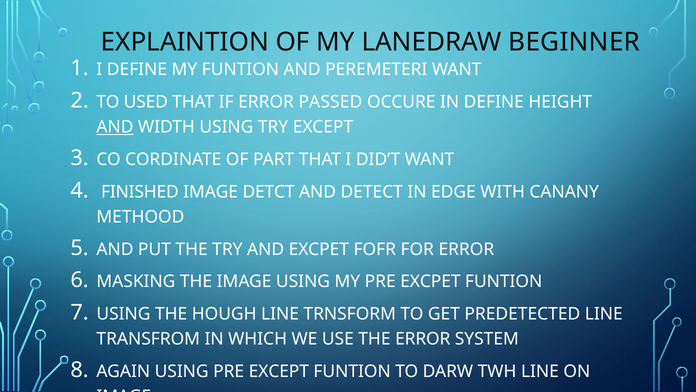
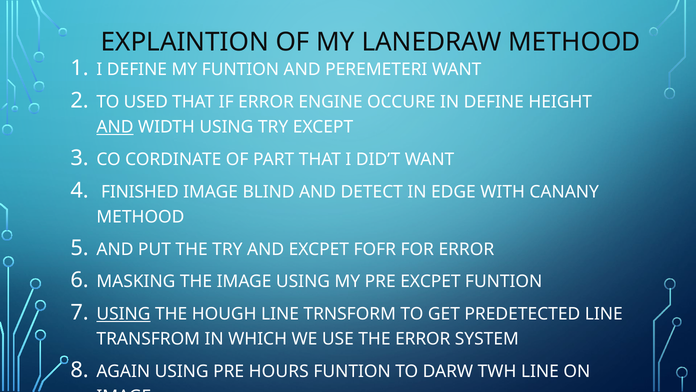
LANEDRAW BEGINNER: BEGINNER -> METHOOD (574, 42)
PASSED: PASSED -> ENGINE (330, 102)
DETCT: DETCT -> BLIND (269, 192)
USING underline: none -> present (123, 314)
PRE EXCEPT: EXCEPT -> HOURS (279, 371)
